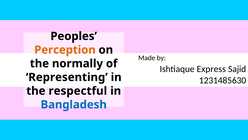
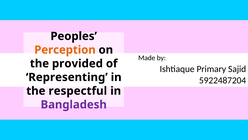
normally: normally -> provided (77, 63)
Express: Express -> Primary (211, 69)
1231485630: 1231485630 -> 5922487204 (223, 80)
Bangladesh colour: blue -> purple (74, 104)
